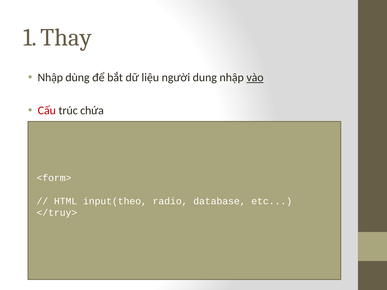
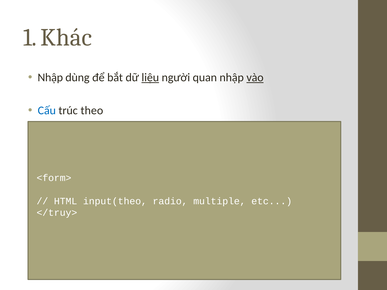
Thay: Thay -> Khác (66, 38)
liệu underline: none -> present (150, 78)
dung: dung -> quan (205, 78)
Cấu colour: red -> blue (47, 111)
chứa: chứa -> theo (92, 111)
database: database -> multiple (219, 201)
